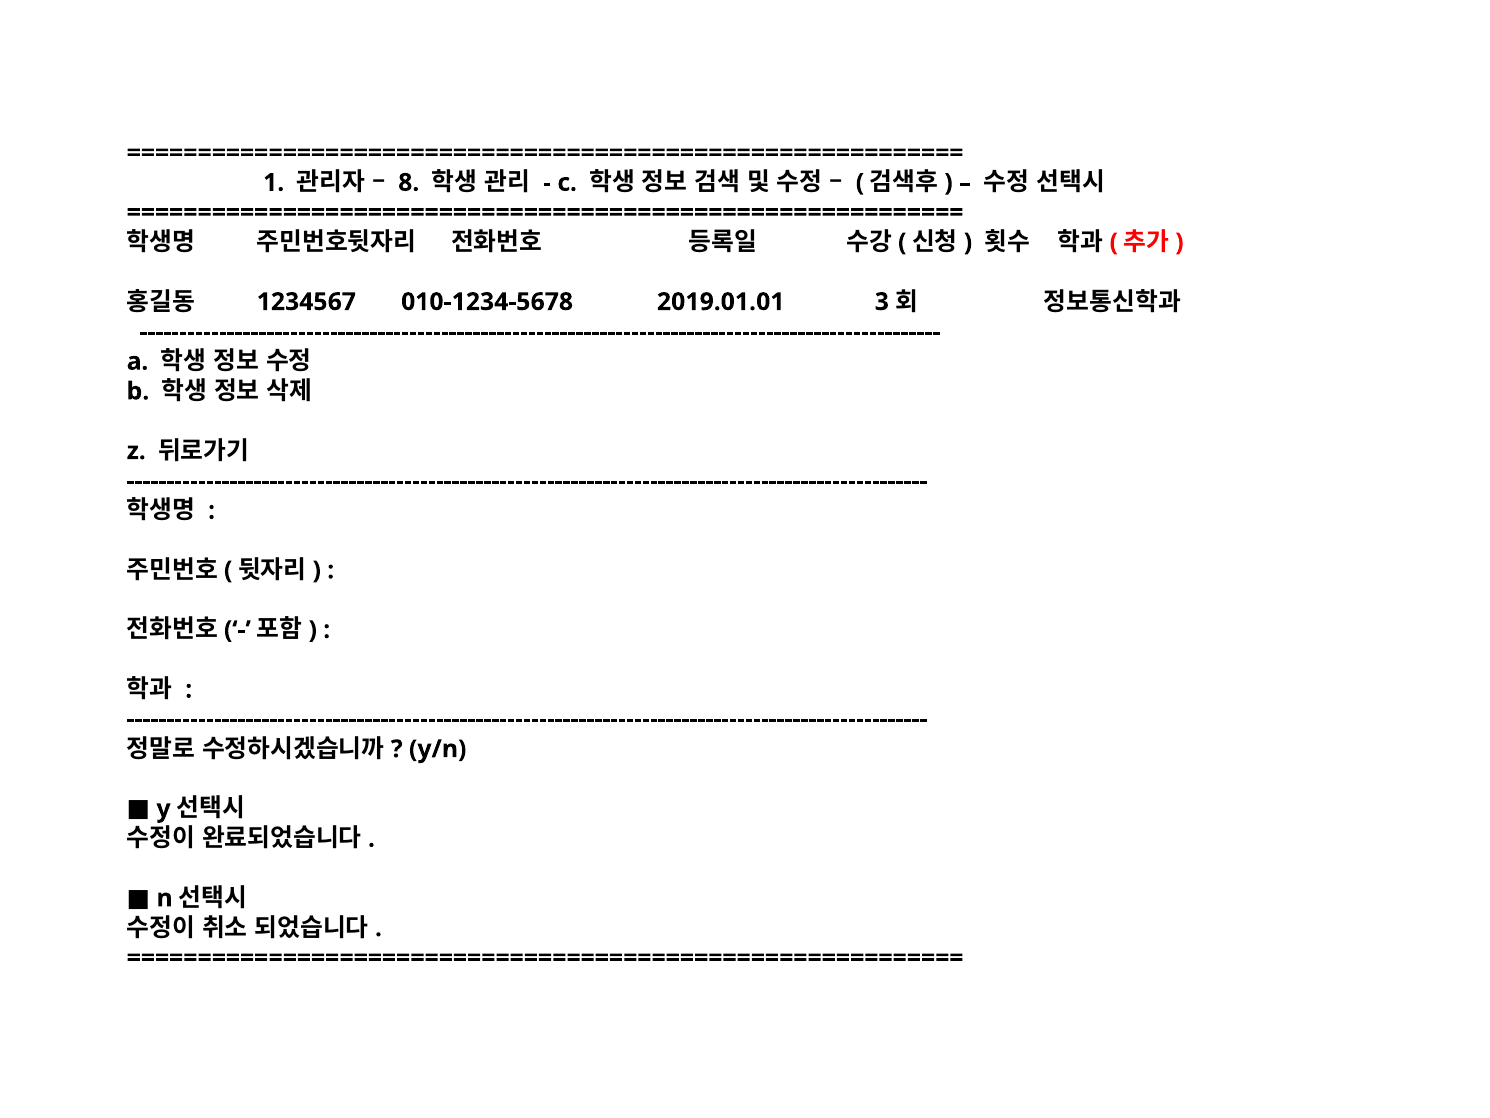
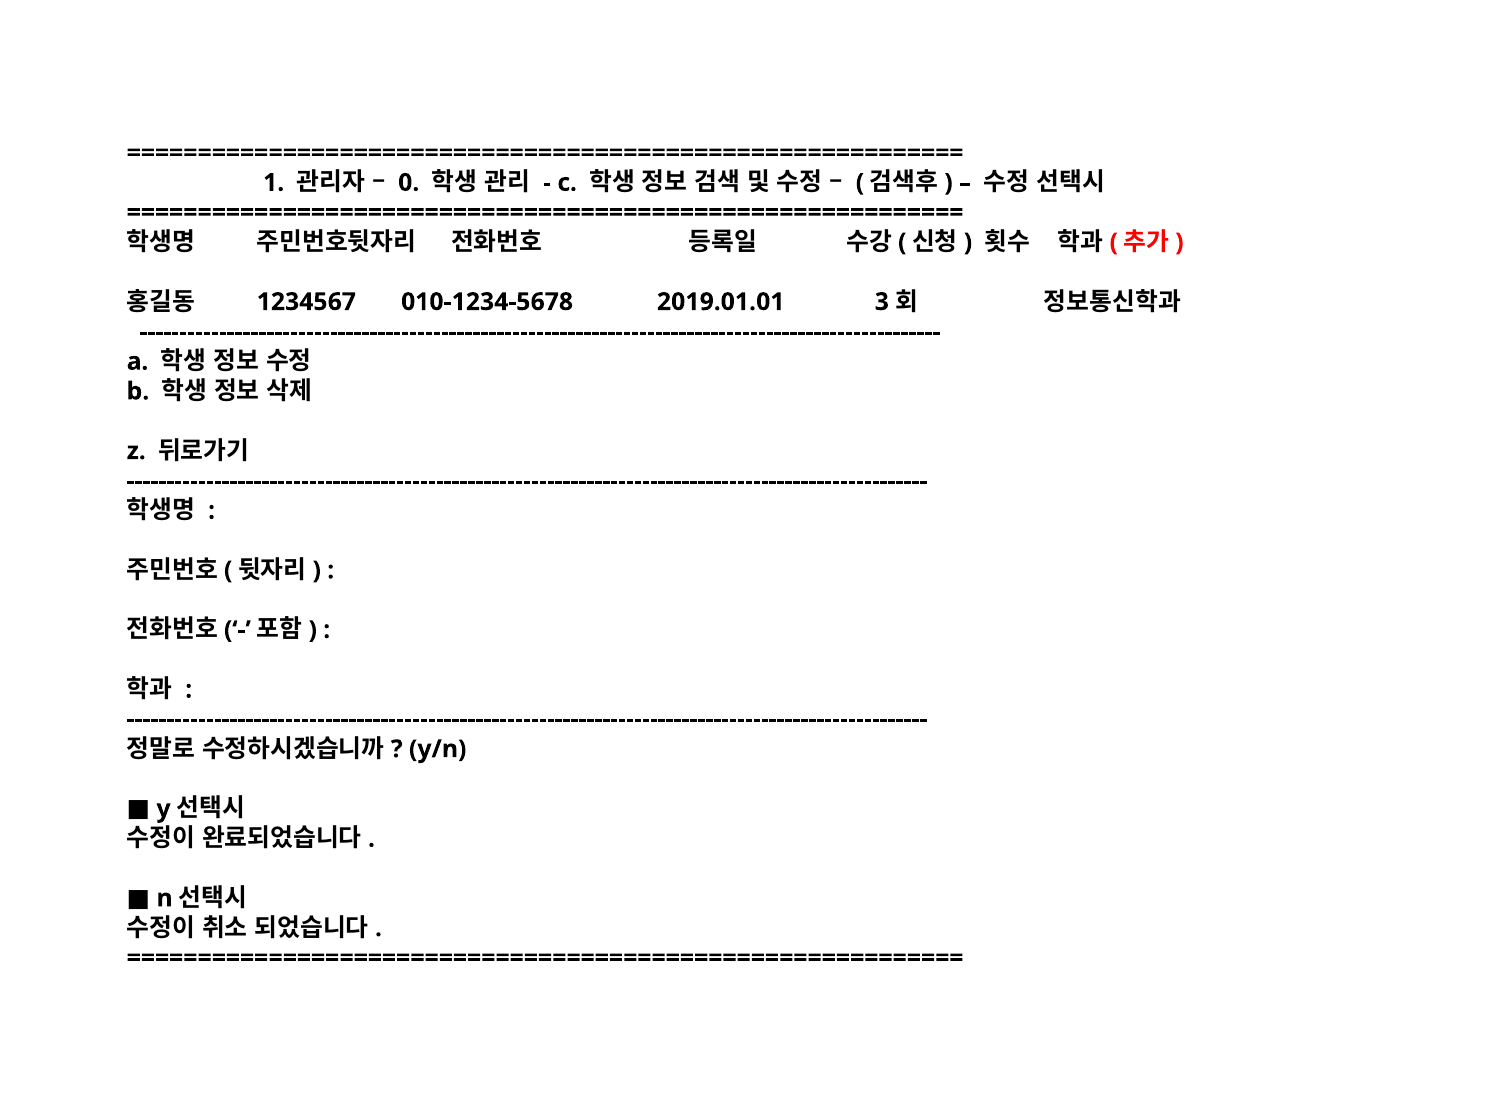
8: 8 -> 0 (409, 183)
